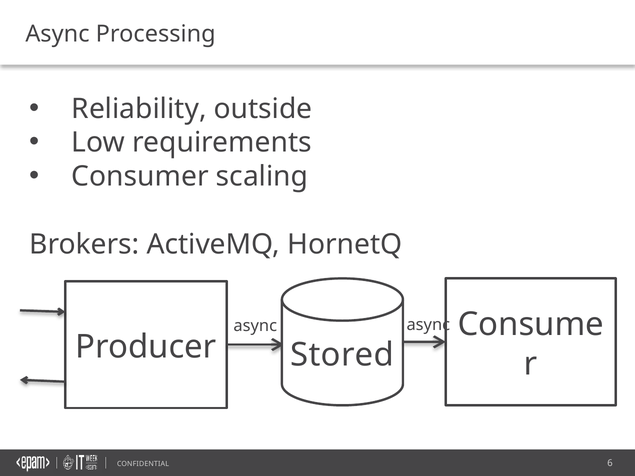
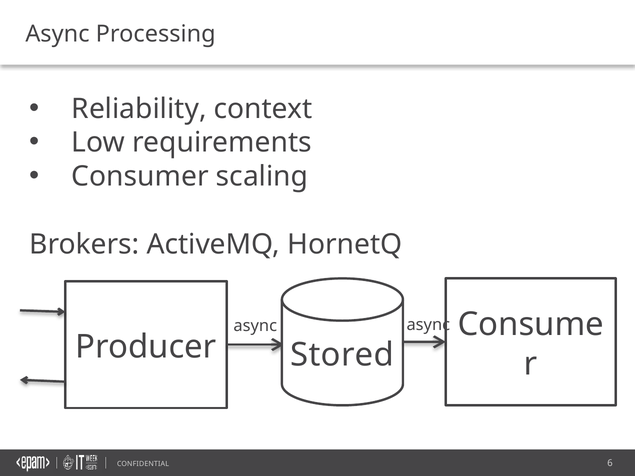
outside: outside -> context (263, 109)
